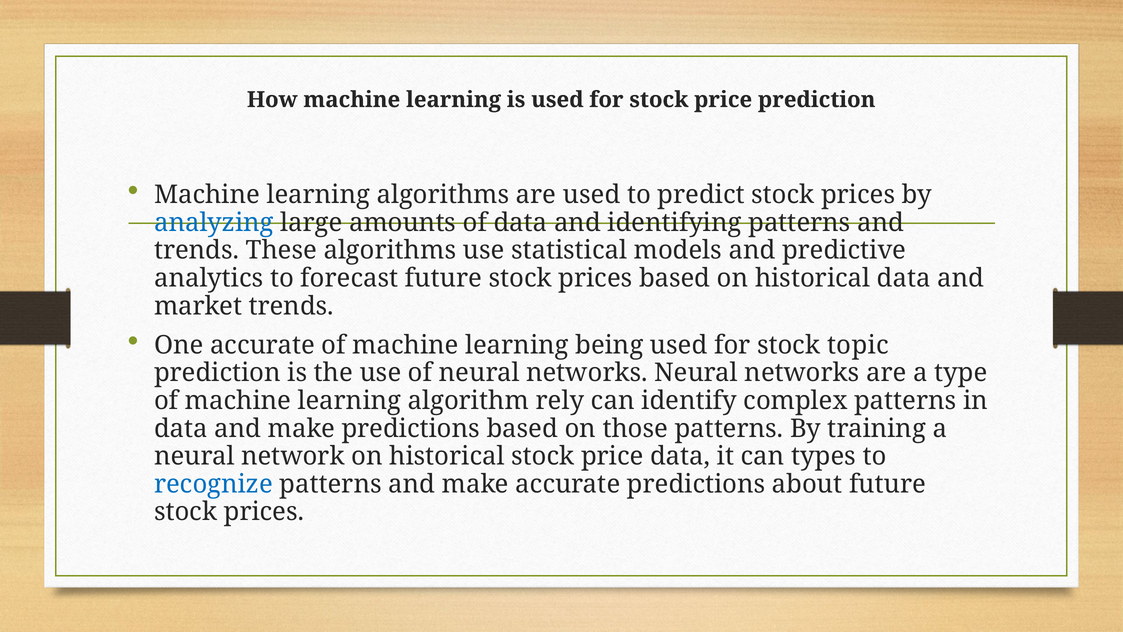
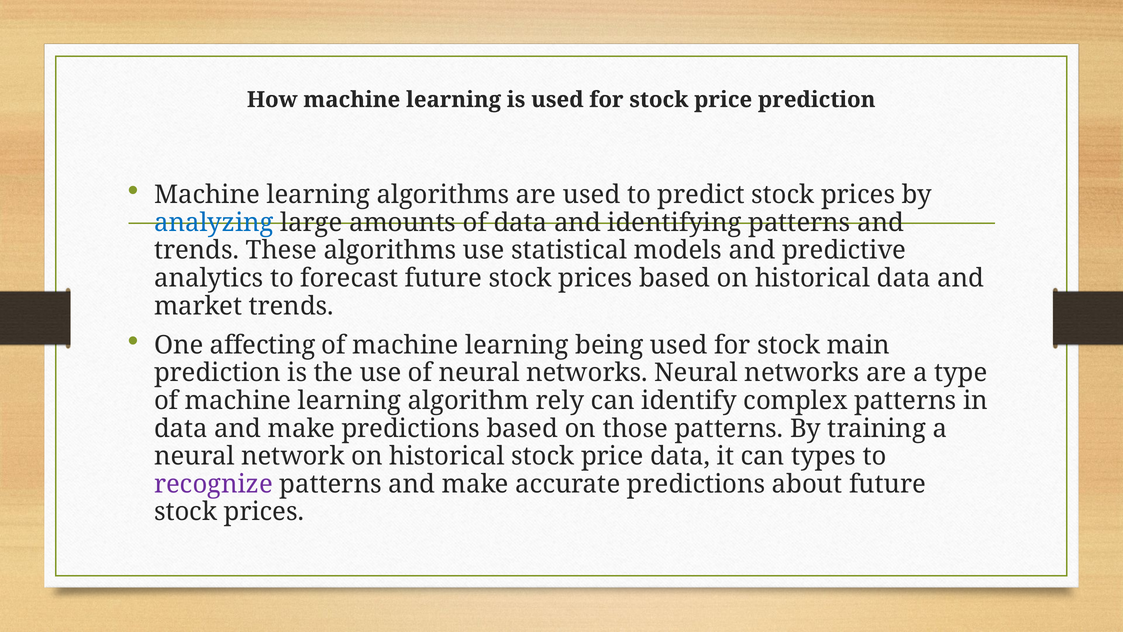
One accurate: accurate -> affecting (263, 345)
topic: topic -> main (858, 345)
recognize colour: blue -> purple (213, 484)
